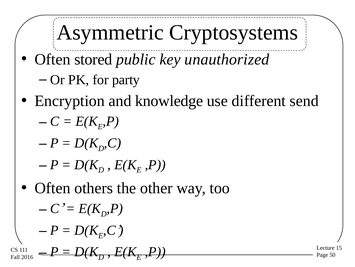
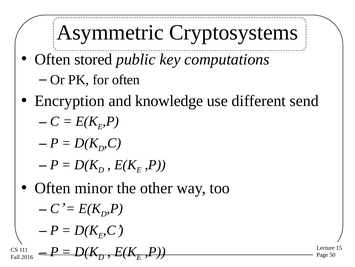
unauthorized: unauthorized -> computations (227, 59)
for party: party -> often (126, 80)
others: others -> minor (94, 188)
